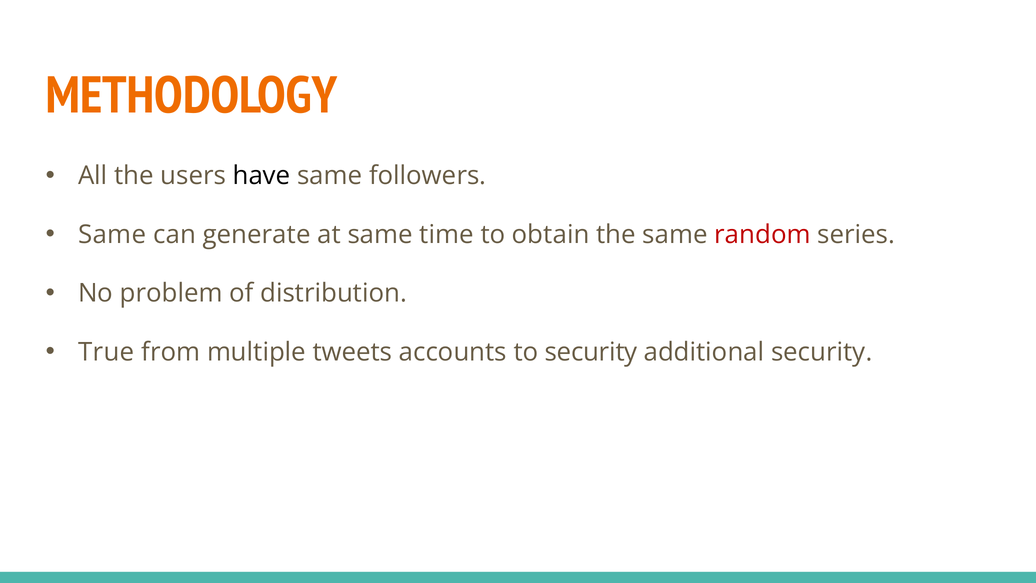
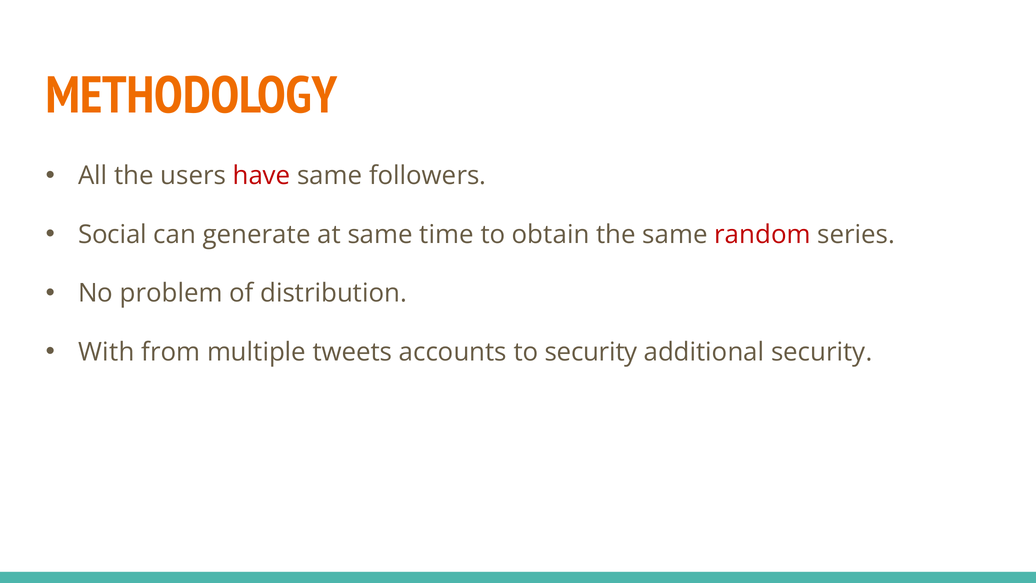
have colour: black -> red (262, 176)
Same: Same -> Social (112, 235)
True: True -> With (106, 352)
